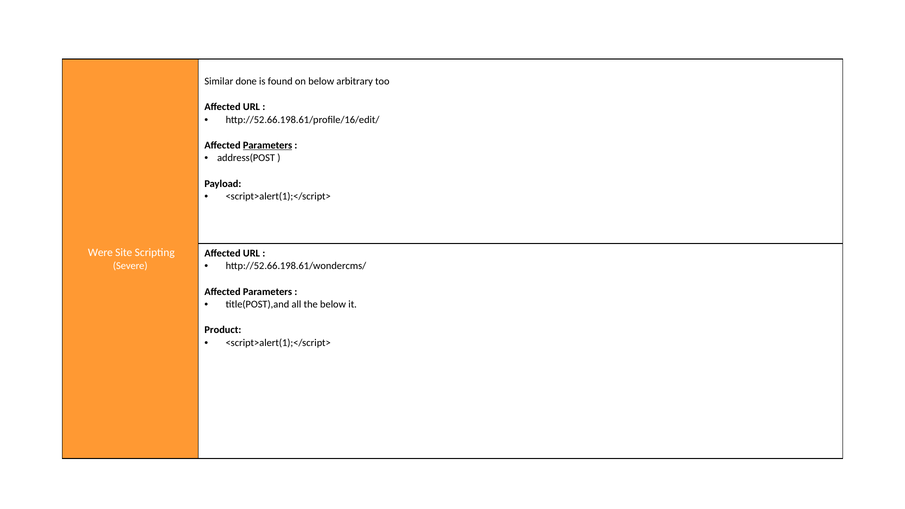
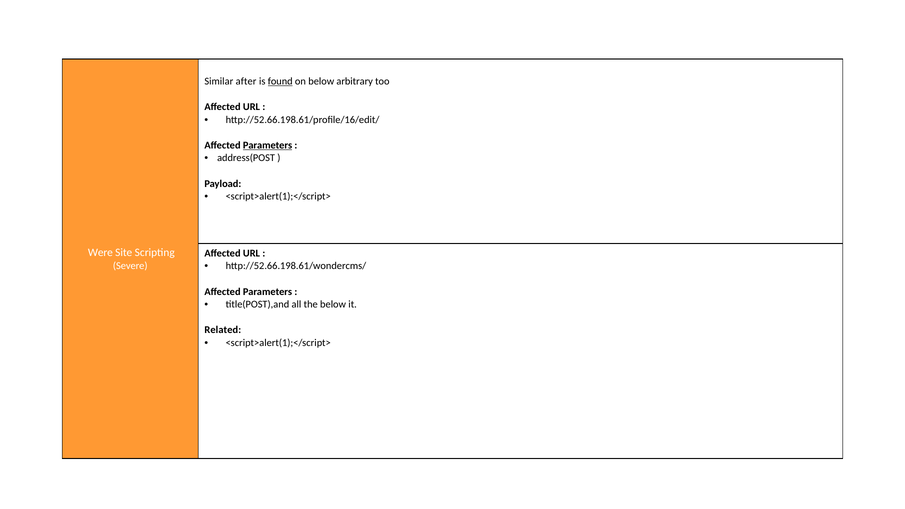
done: done -> after (246, 81)
found underline: none -> present (280, 81)
Product: Product -> Related (223, 330)
